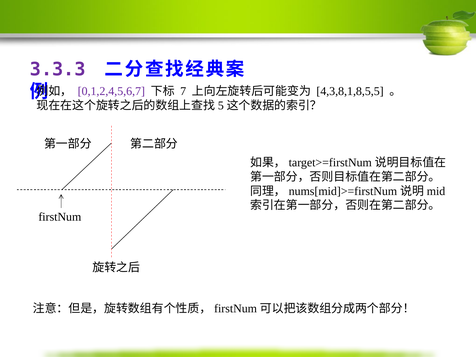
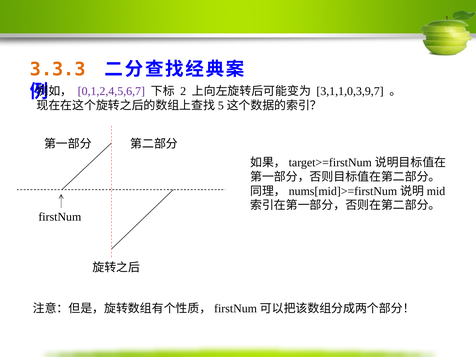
3.3.3 colour: purple -> orange (58, 70)
7: 7 -> 2 (183, 91)
4,3,8,1,8,5,5: 4,3,8,1,8,5,5 -> 3,1,1,0,3,9,7 (350, 91)
